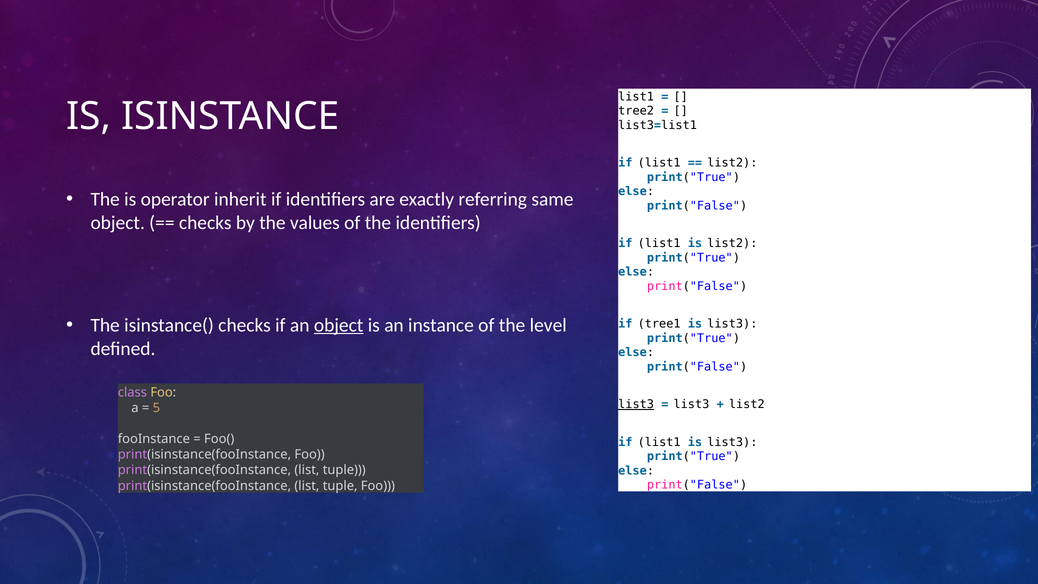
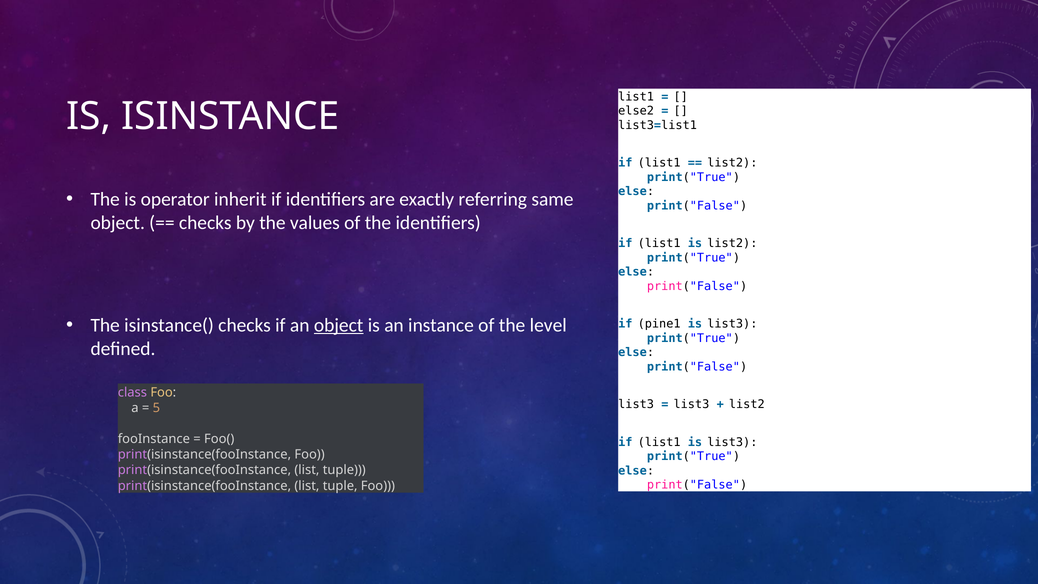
tree2: tree2 -> else2 (636, 111)
tree1: tree1 -> pine1 (659, 324)
list3 underline: present -> none (636, 404)
